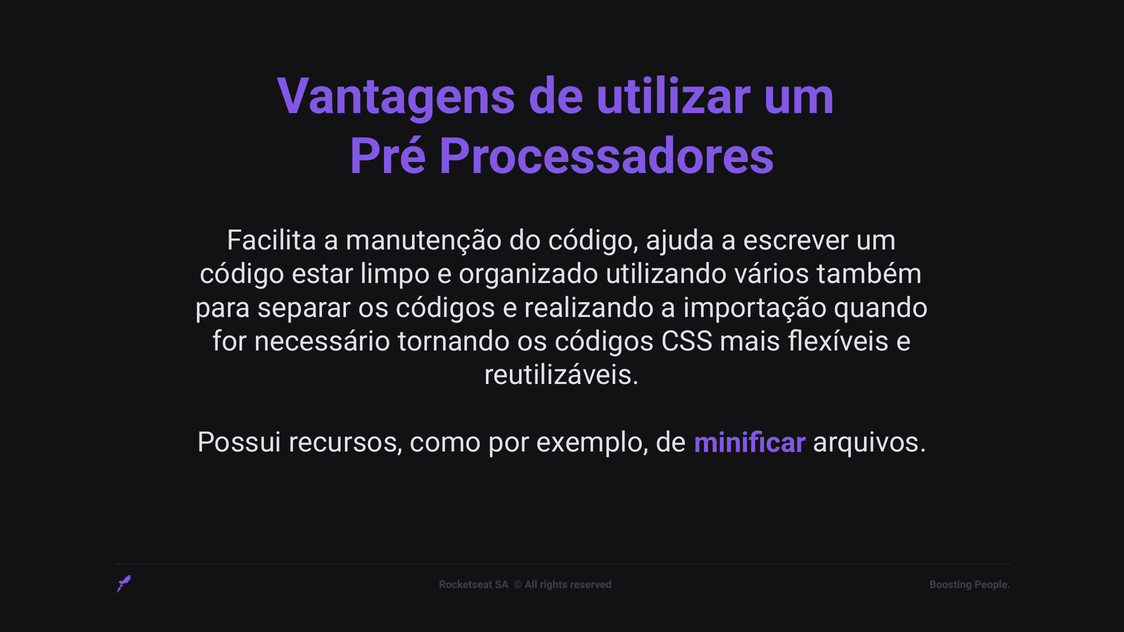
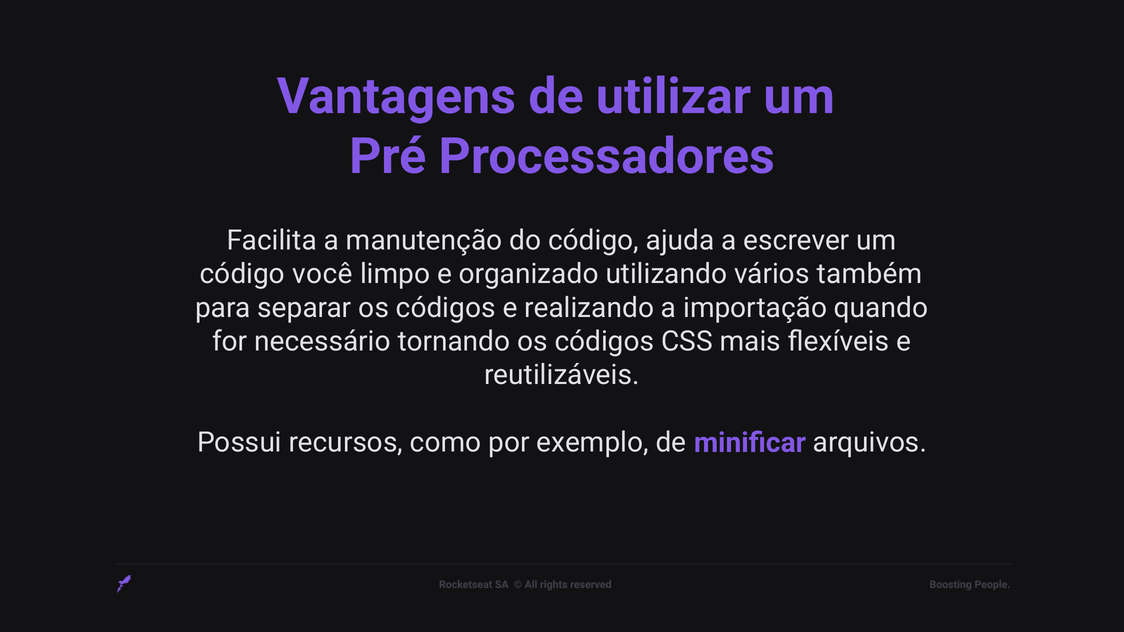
estar: estar -> você (322, 274)
